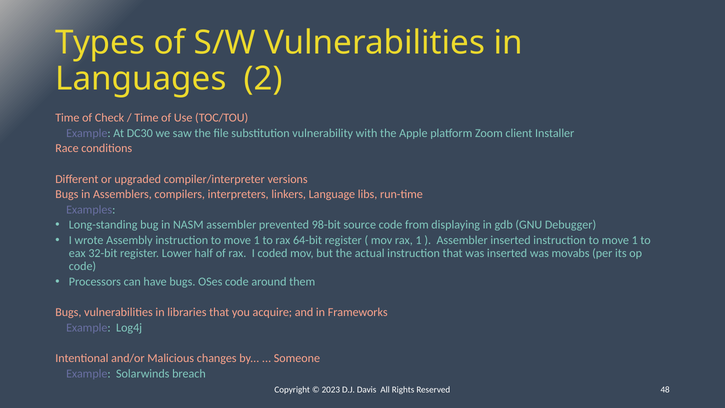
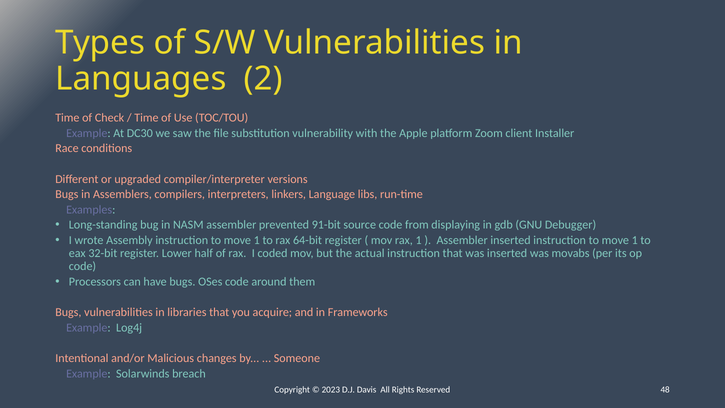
98-bit: 98-bit -> 91-bit (326, 225)
